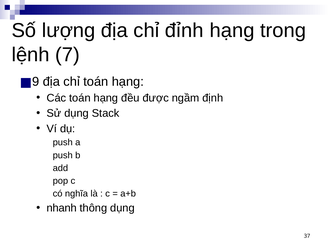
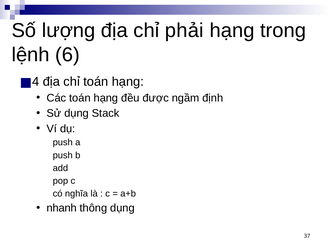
đỉnh: đỉnh -> phải (184, 31)
7: 7 -> 6 (68, 55)
9: 9 -> 4 (36, 82)
